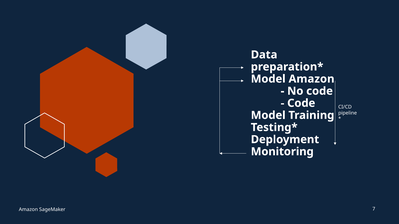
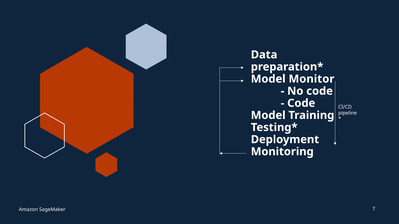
Model Amazon: Amazon -> Monitor (312, 79)
